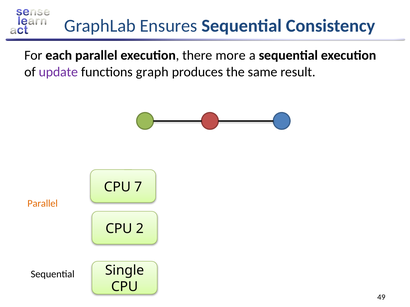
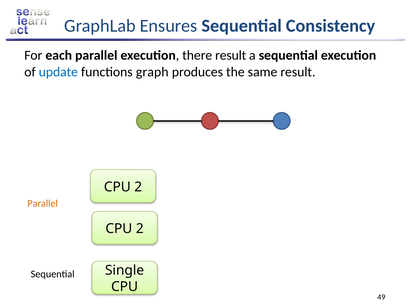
there more: more -> result (231, 56)
update colour: purple -> blue (58, 72)
7: 7 -> 2 (138, 187)
